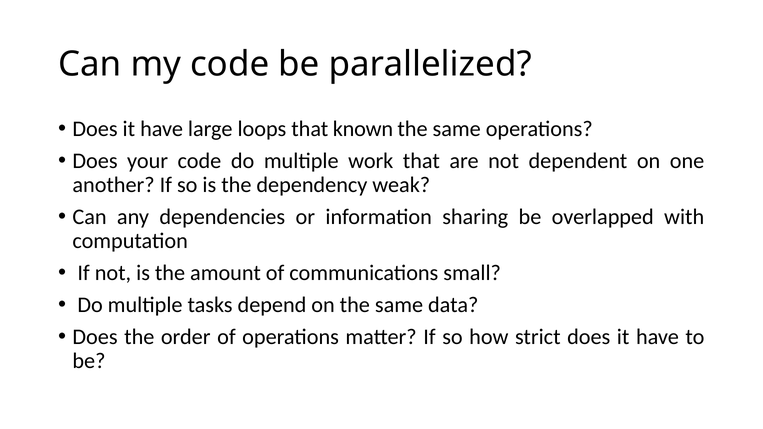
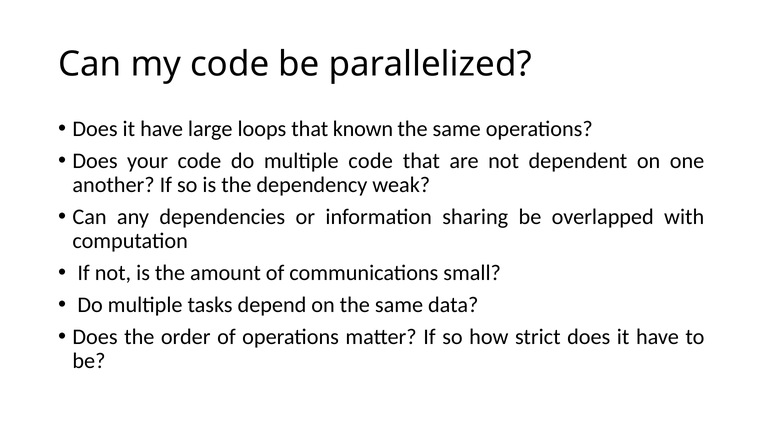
multiple work: work -> code (371, 161)
